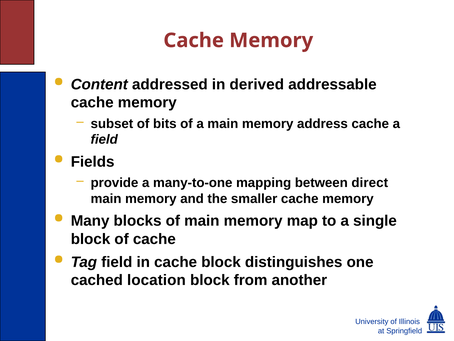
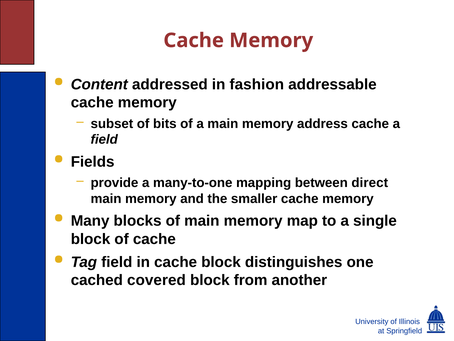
derived: derived -> fashion (257, 84)
location: location -> covered (156, 280)
